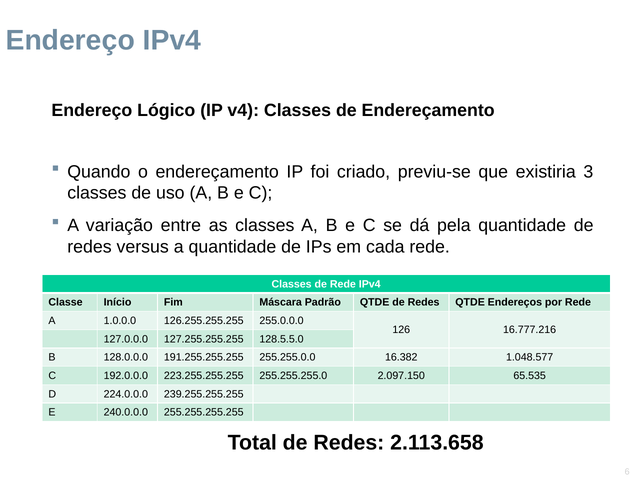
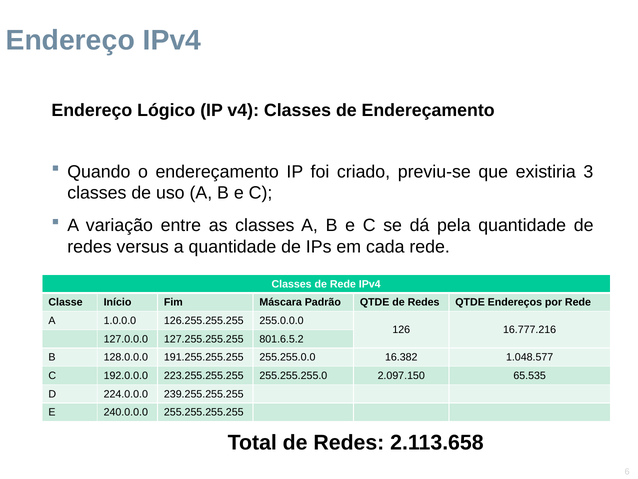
128.5.5.0: 128.5.5.0 -> 801.6.5.2 (282, 339)
